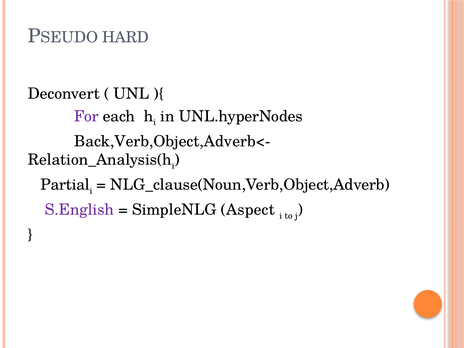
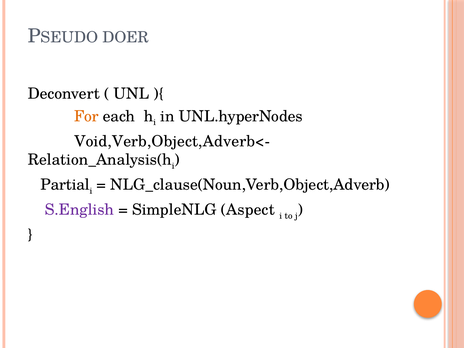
HARD: HARD -> DOER (126, 37)
For colour: purple -> orange (86, 116)
Back,Verb,Object,Adverb<-: Back,Verb,Object,Adverb<- -> Void,Verb,Object,Adverb<- (172, 141)
